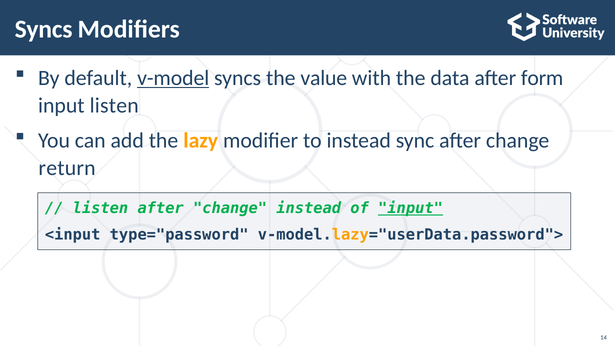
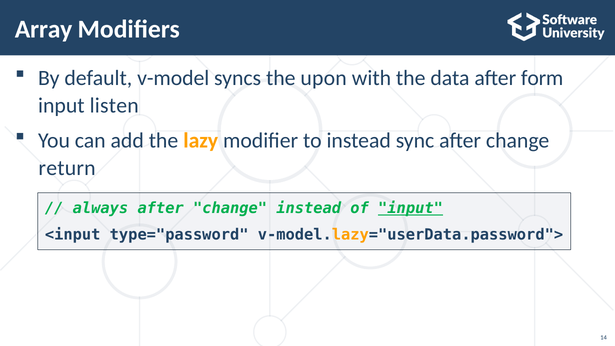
Syncs: Syncs -> Array (44, 29)
v-model underline: present -> none (173, 78)
value: value -> upon (324, 78)
listen: listen -> always (100, 208)
